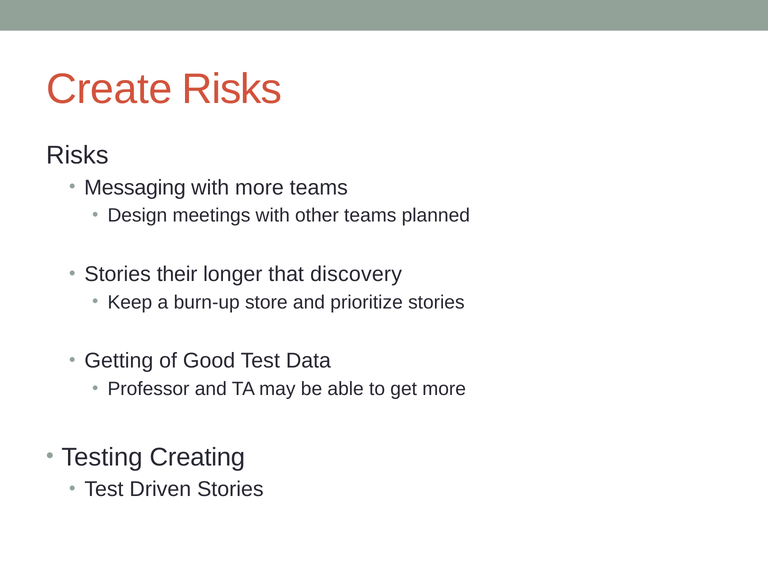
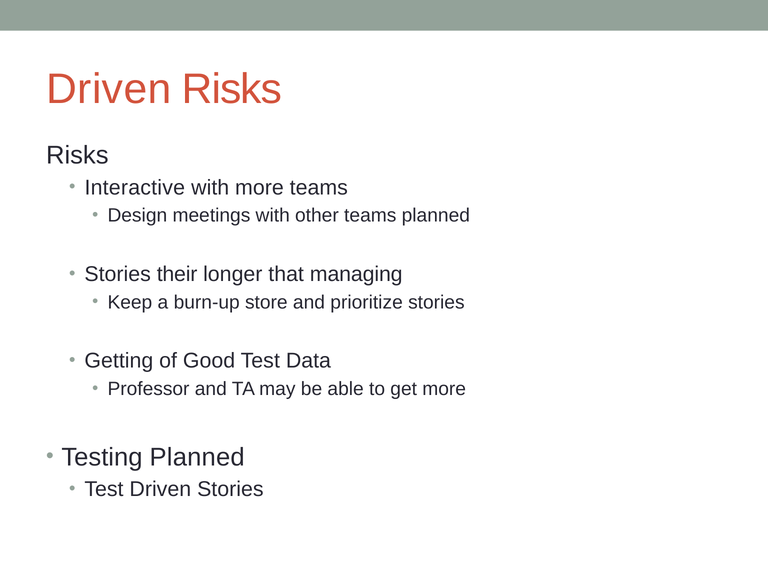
Create: Create -> Driven (109, 89)
Messaging: Messaging -> Interactive (135, 188)
discovery: discovery -> managing (356, 274)
Testing Creating: Creating -> Planned (197, 457)
